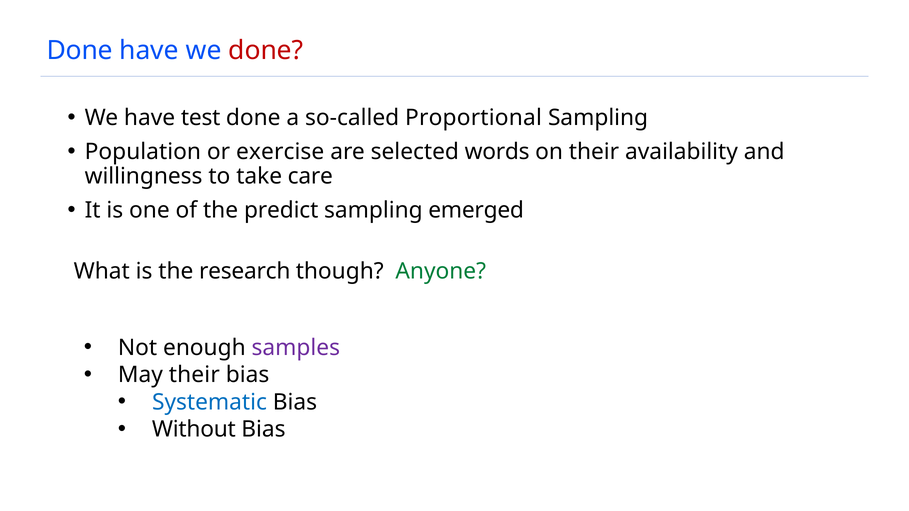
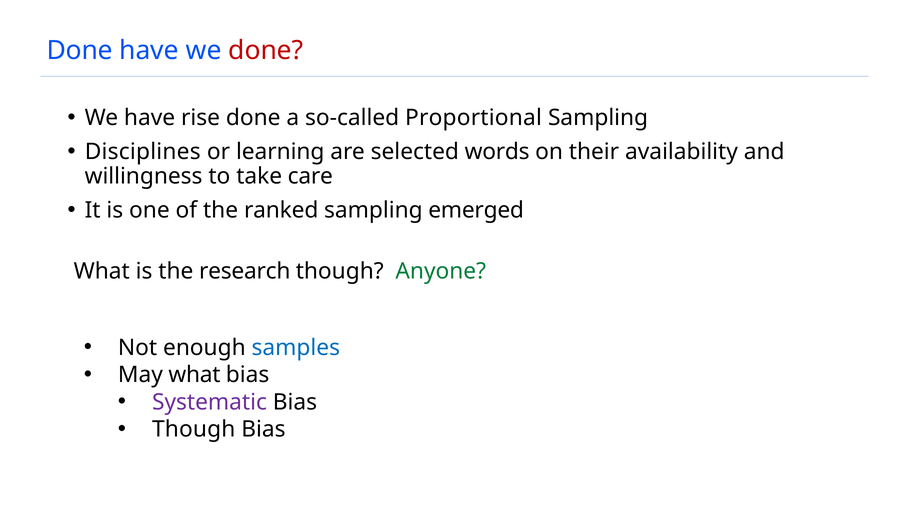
test: test -> rise (201, 118)
Population: Population -> Disciplines (143, 152)
exercise: exercise -> learning (280, 152)
predict: predict -> ranked (281, 211)
samples colour: purple -> blue (296, 348)
May their: their -> what (194, 375)
Systematic colour: blue -> purple (209, 402)
Without: Without -> Though (194, 430)
